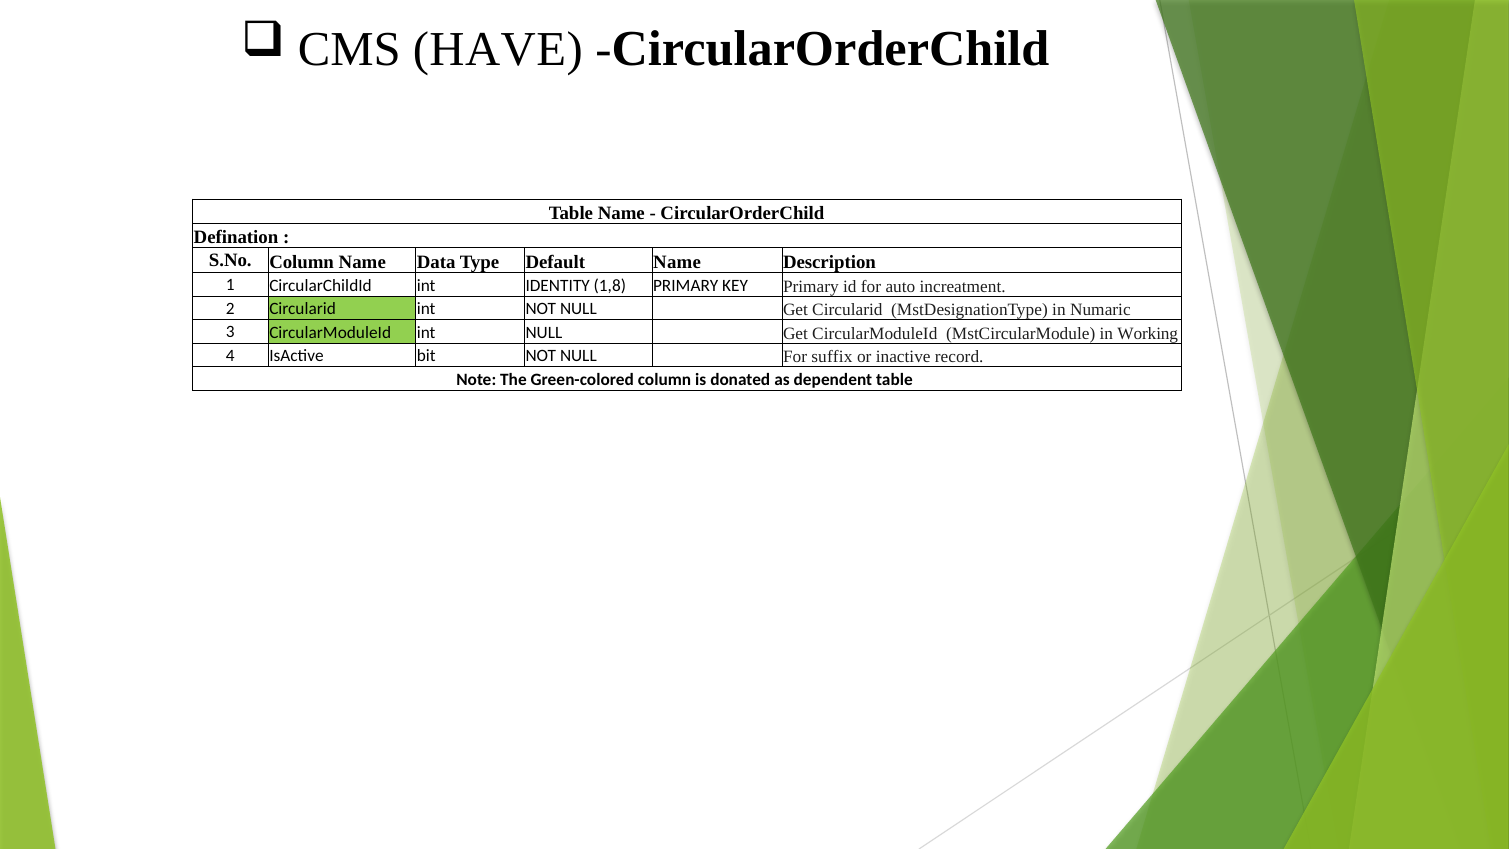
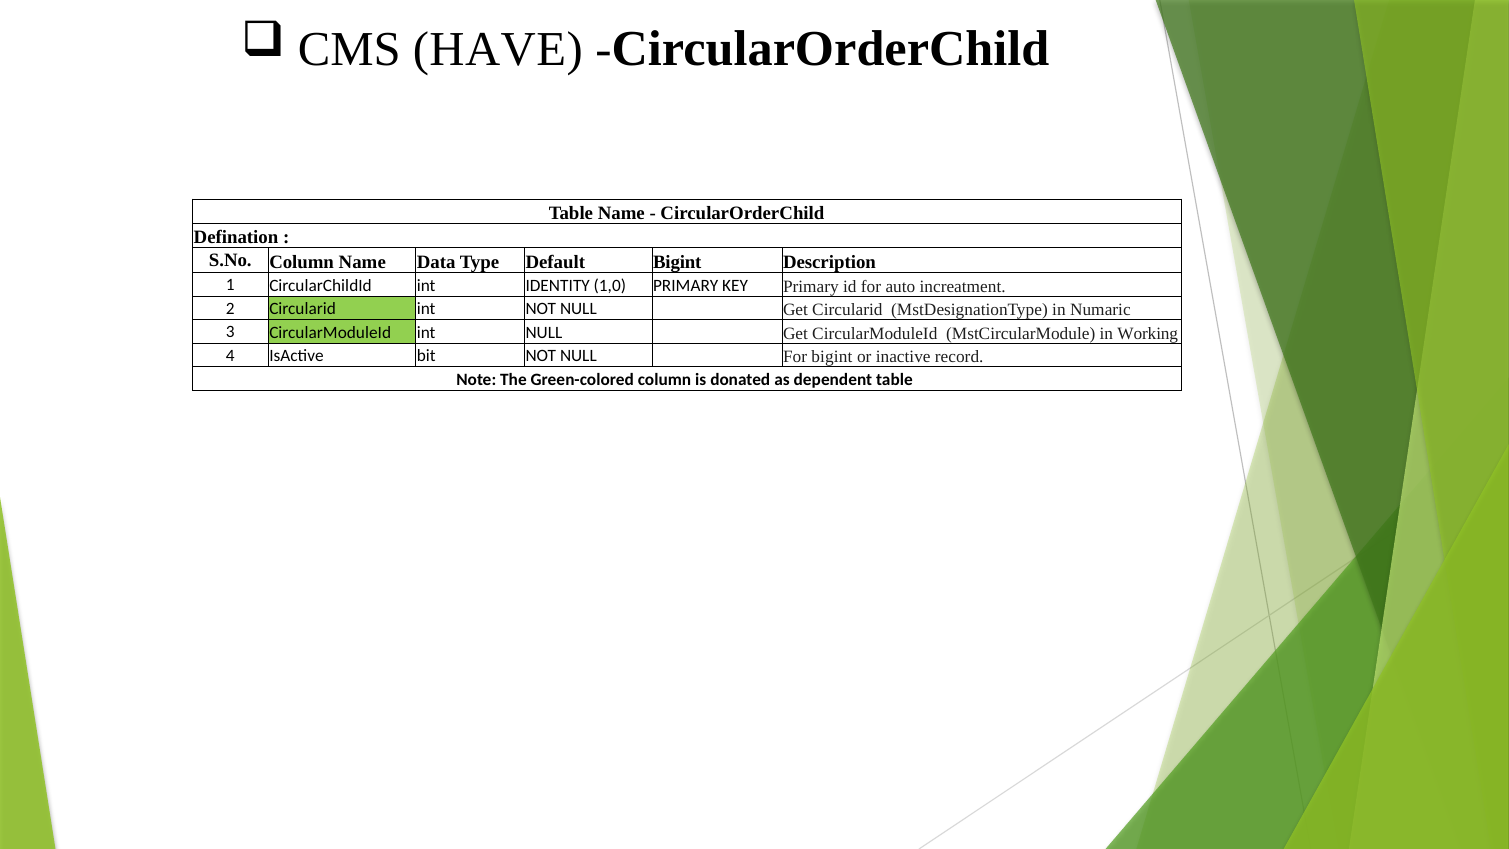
Default Name: Name -> Bigint (677, 262)
1,8: 1,8 -> 1,0 (610, 285)
For suffix: suffix -> bigint (832, 357)
